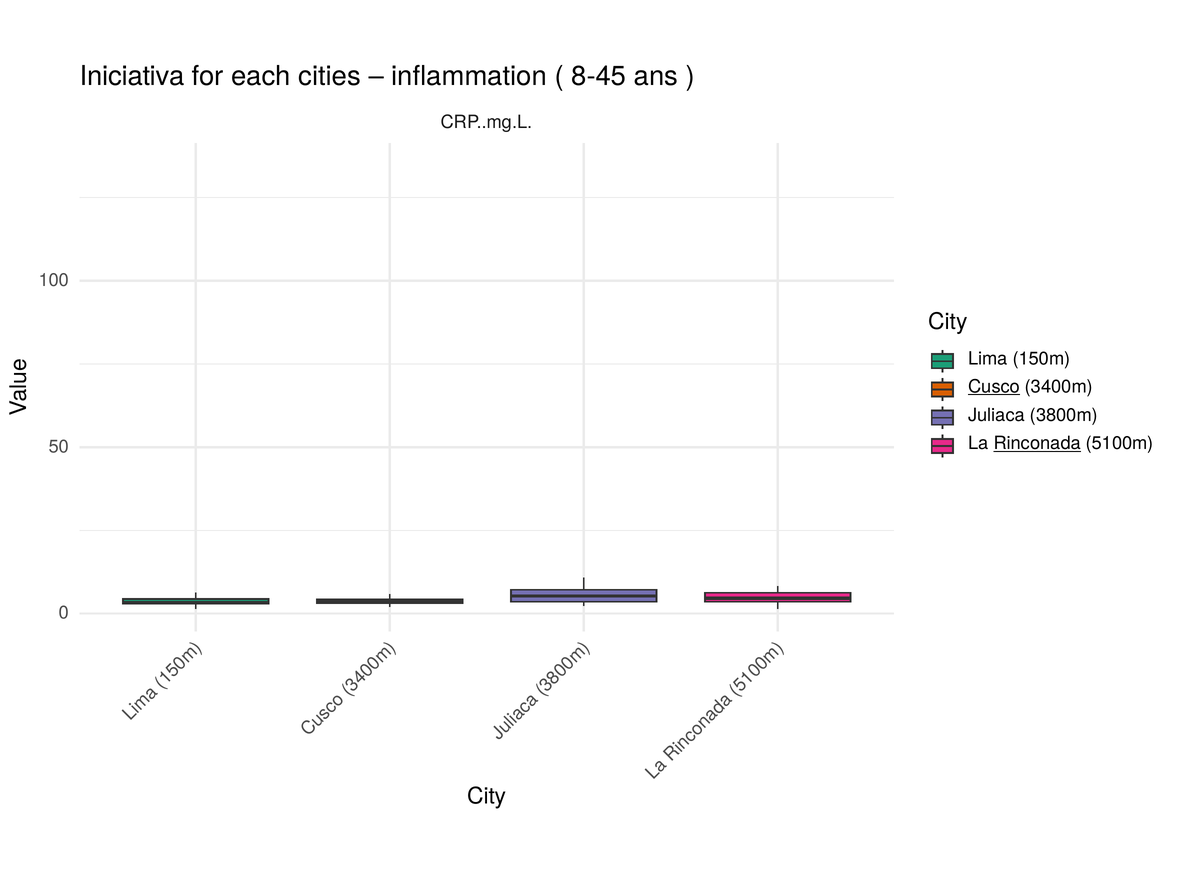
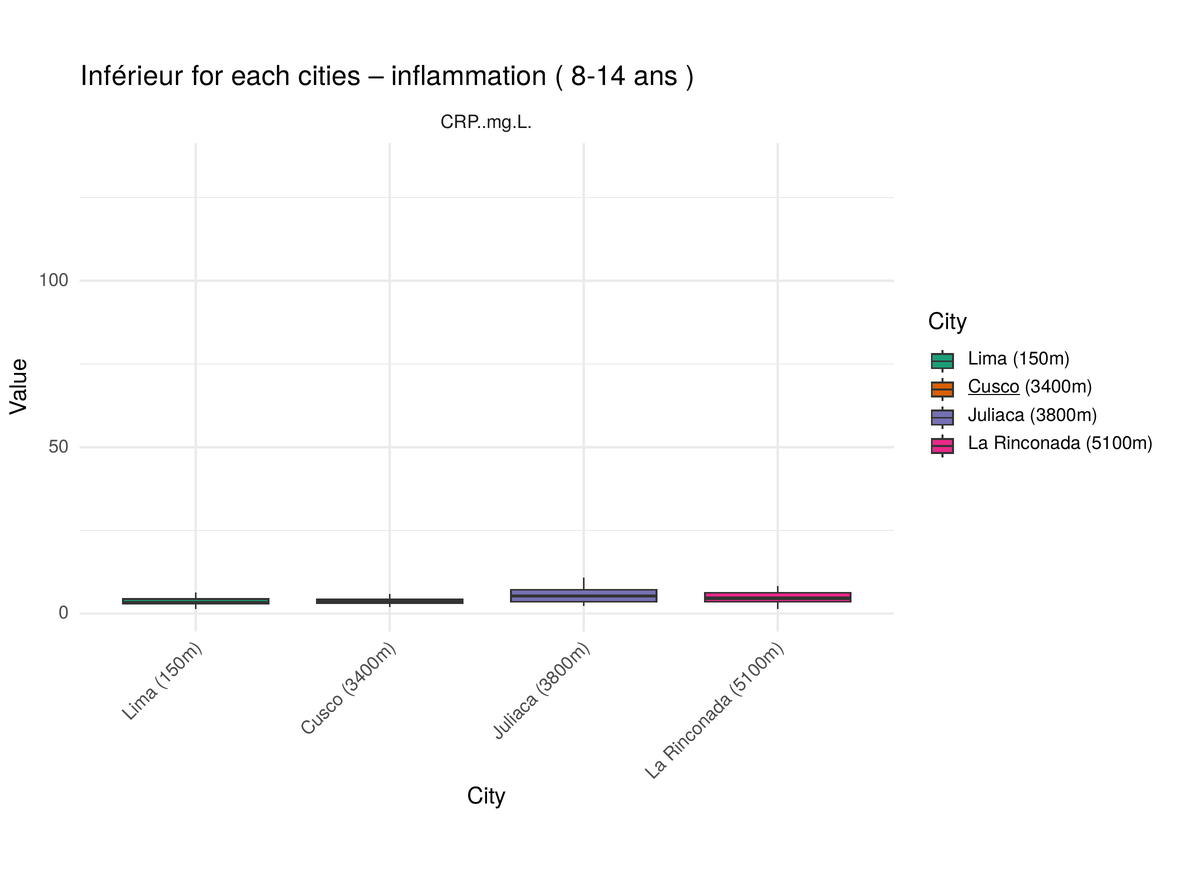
Iniciativa: Iniciativa -> Inférieur (132, 76)
8-45: 8-45 -> 8-14 (599, 76)
Rinconada underline: present -> none (1037, 443)
